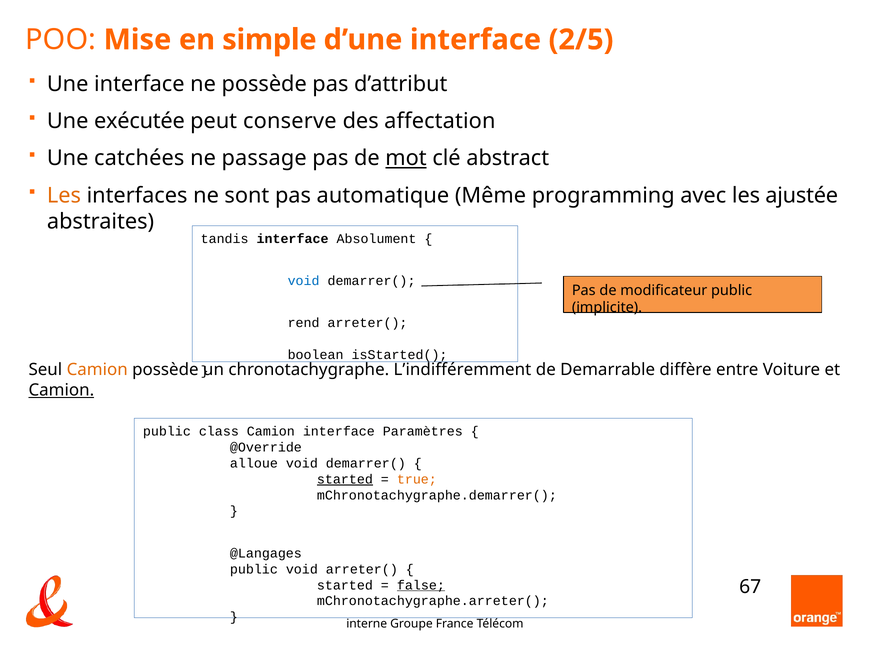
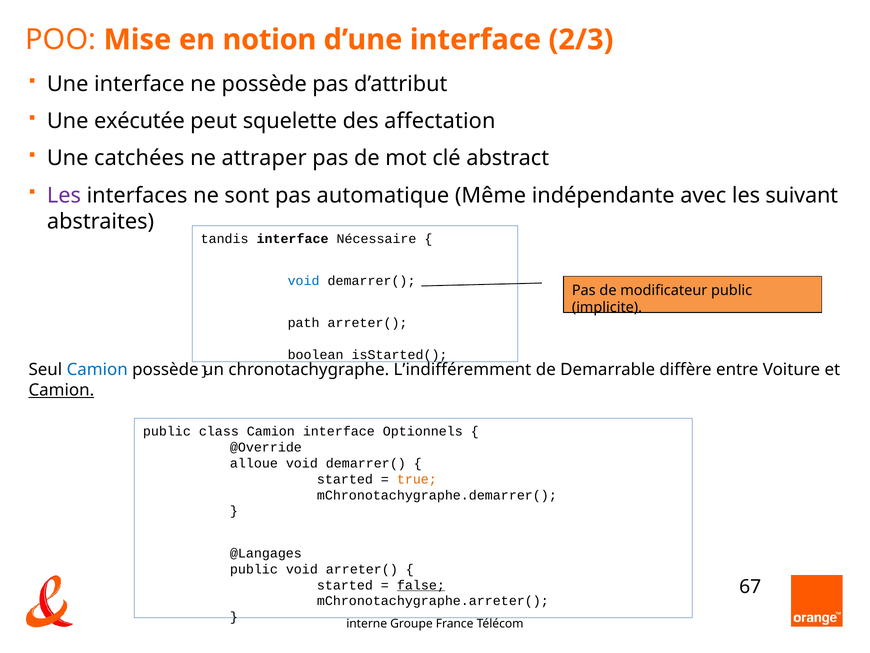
simple: simple -> notion (269, 40)
2/5: 2/5 -> 2/3 (581, 40)
conserve: conserve -> squelette (290, 121)
passage: passage -> attraper (264, 158)
mot underline: present -> none (406, 158)
Les colour: orange -> purple (64, 195)
programming: programming -> indépendante (603, 195)
ajustée: ajustée -> suivant (802, 195)
Absolument: Absolument -> Nécessaire (376, 239)
rend: rend -> path (304, 323)
Camion colour: orange -> blue (97, 370)
Paramètres: Paramètres -> Optionnels (423, 431)
started underline: present -> none (345, 479)
